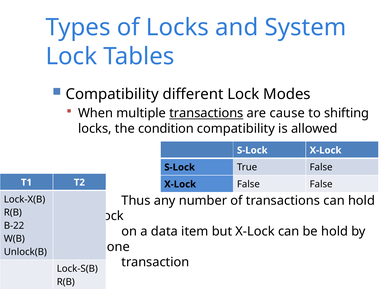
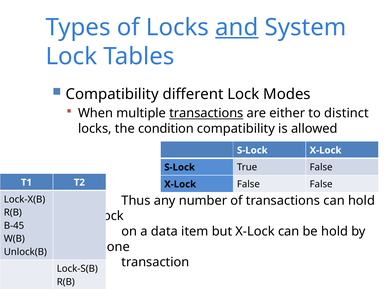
and underline: none -> present (237, 27)
cause: cause -> either (287, 113)
shifting: shifting -> distinct (347, 113)
B-22: B-22 -> B-45 (14, 225)
